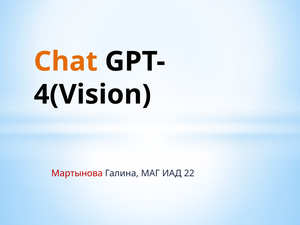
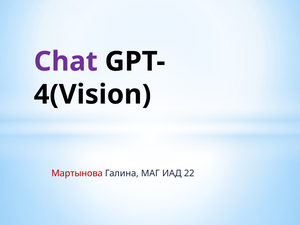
Chat colour: orange -> purple (66, 62)
